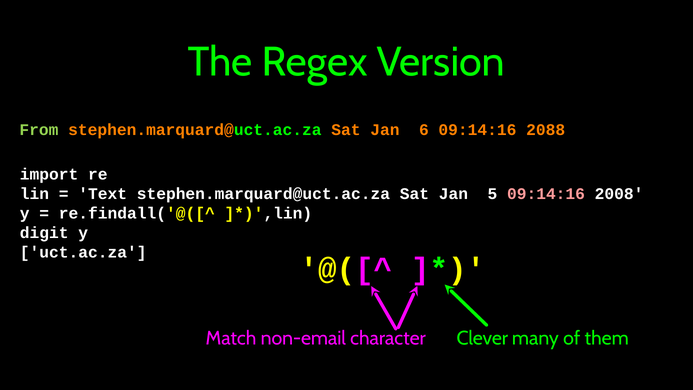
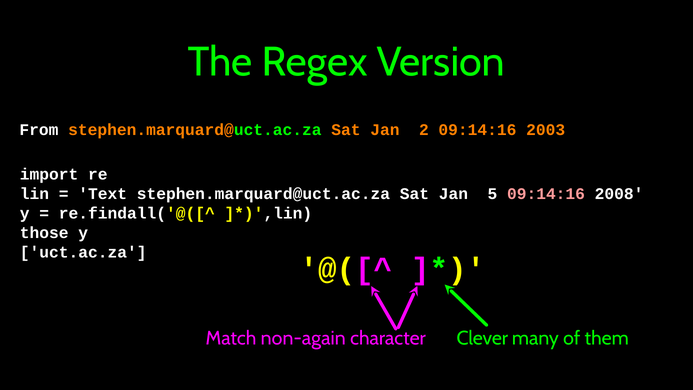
From colour: light green -> white (39, 130)
6: 6 -> 2 (424, 130)
2088: 2088 -> 2003 (546, 130)
digit: digit -> those (44, 233)
non-email: non-email -> non-again (303, 338)
